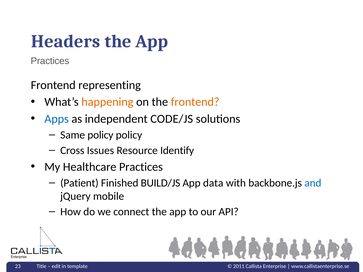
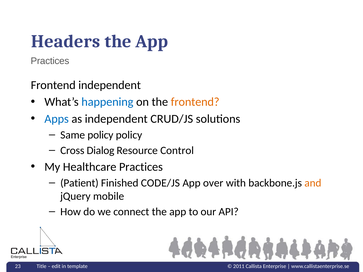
Frontend representing: representing -> independent (110, 85)
happening colour: orange -> blue (107, 102)
CODE/JS: CODE/JS -> CRUD/JS (172, 119)
Issues: Issues -> Dialog (101, 151)
Identify: Identify -> Control (177, 151)
BUILD/JS: BUILD/JS -> CODE/JS (160, 183)
data: data -> over (213, 183)
and colour: blue -> orange (313, 183)
